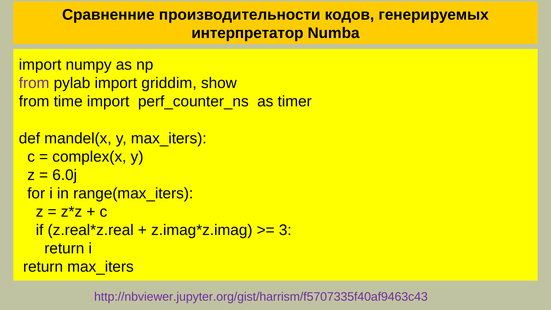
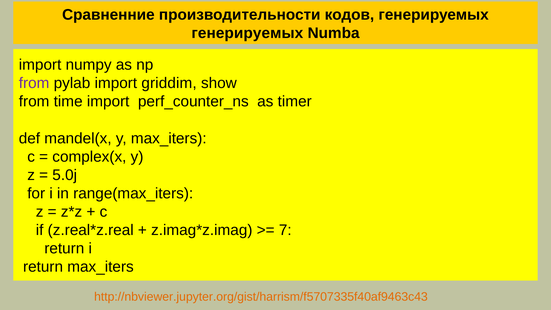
интерпретатор: интерпретатор -> генерируемых (247, 33)
6.0j: 6.0j -> 5.0j (65, 175)
3: 3 -> 7 (285, 230)
http://nbviewer.jupyter.org/gist/harrism/f5707335f40af9463c43 colour: purple -> orange (261, 297)
